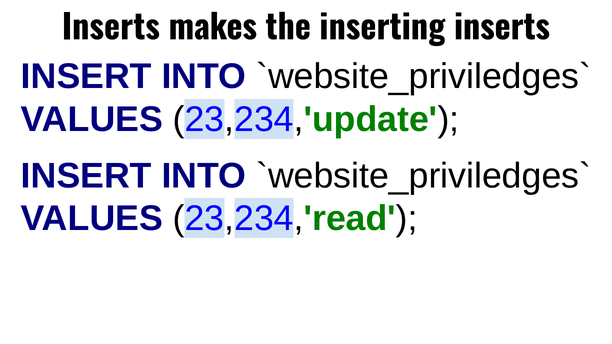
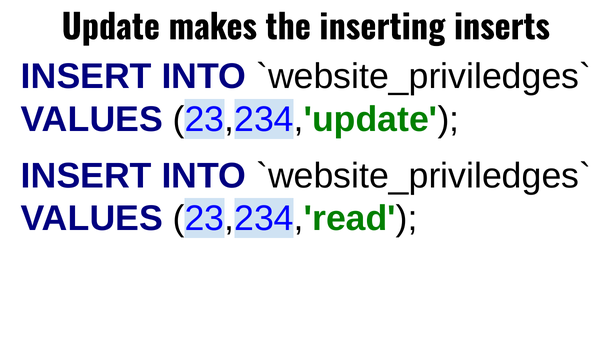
Inserts: Inserts -> Update (111, 28)
